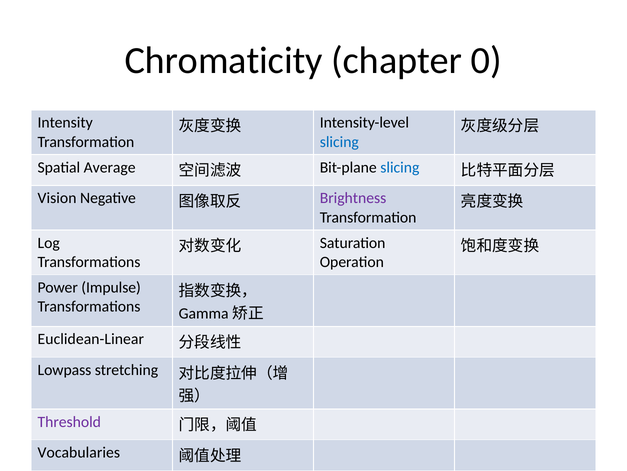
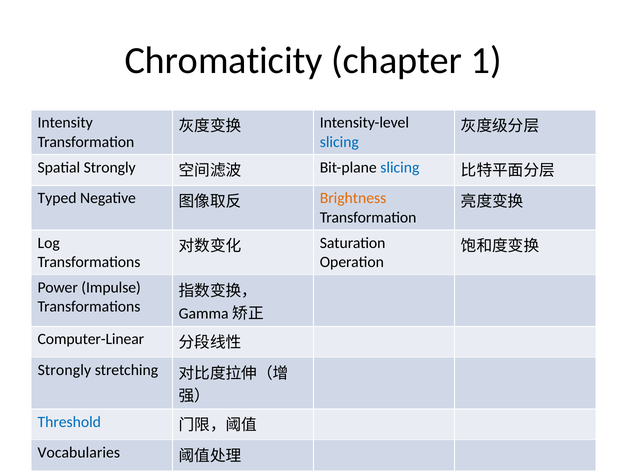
0: 0 -> 1 (486, 61)
Spatial Average: Average -> Strongly (110, 167)
Vision: Vision -> Typed (57, 198)
Brightness colour: purple -> orange (353, 198)
Euclidean-Linear: Euclidean-Linear -> Computer-Linear (91, 339)
Lowpass: Lowpass -> Strongly (64, 370)
Threshold colour: purple -> blue (69, 421)
